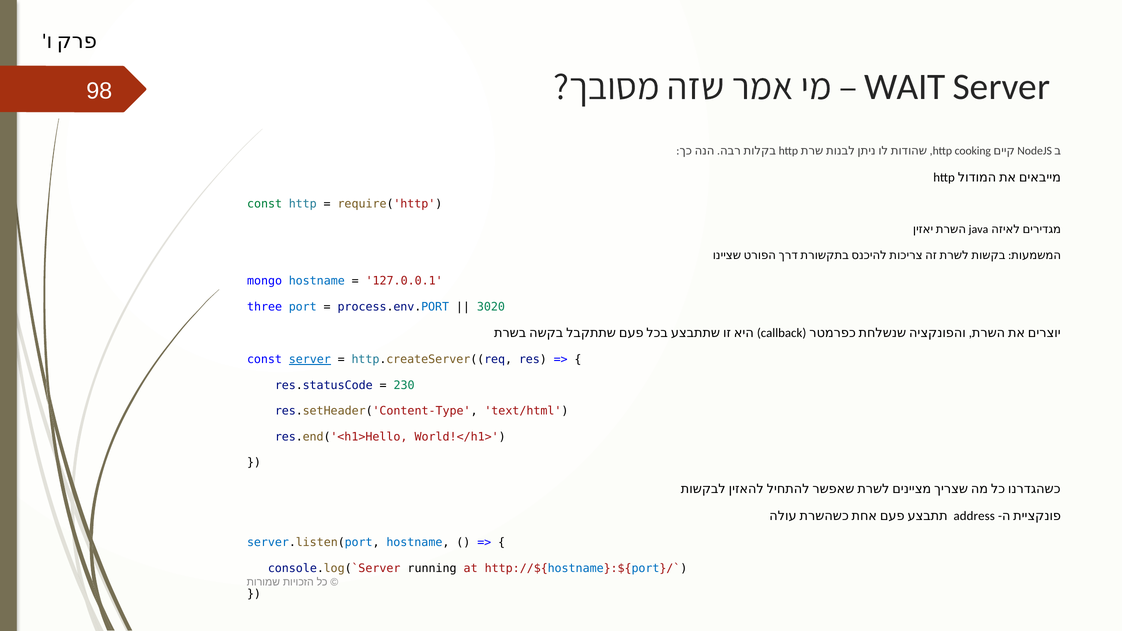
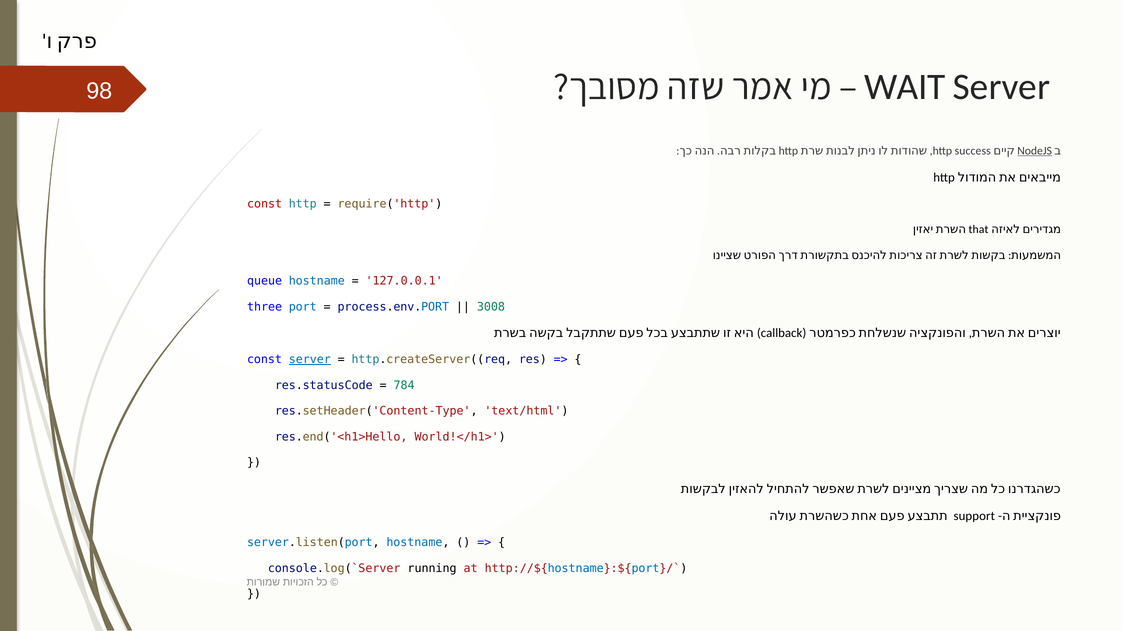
cooking: cooking -> success (973, 151)
NodeJS underline: none -> present (1035, 151)
const colour: green -> red (265, 204)
java: java -> that (979, 230)
mongo: mongo -> queue (265, 281)
3020: 3020 -> 3008 (491, 307)
230: 230 -> 784 (404, 385)
address: address -> support (974, 516)
